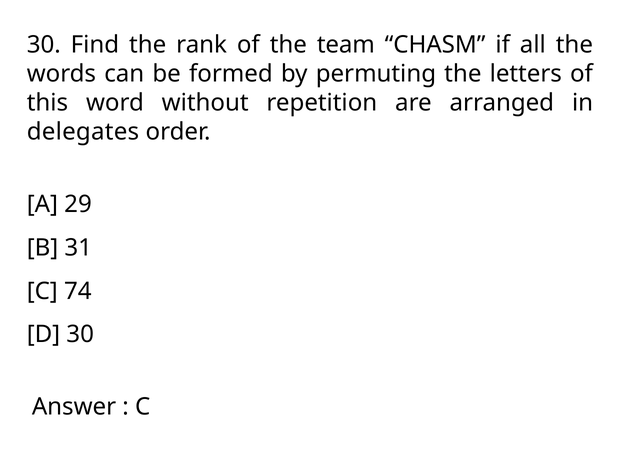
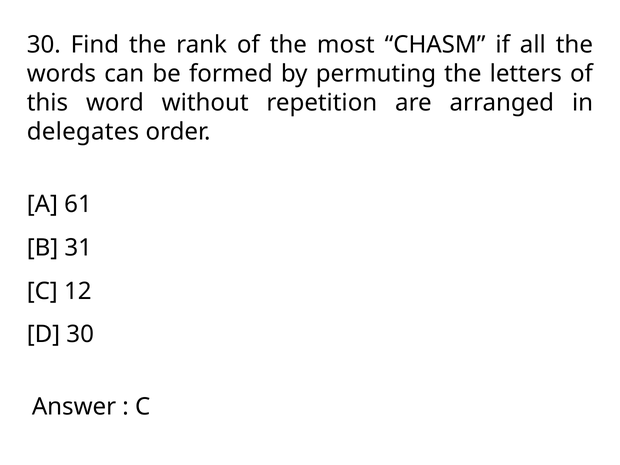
team: team -> most (346, 45)
29: 29 -> 61 (78, 204)
74: 74 -> 12 (78, 291)
